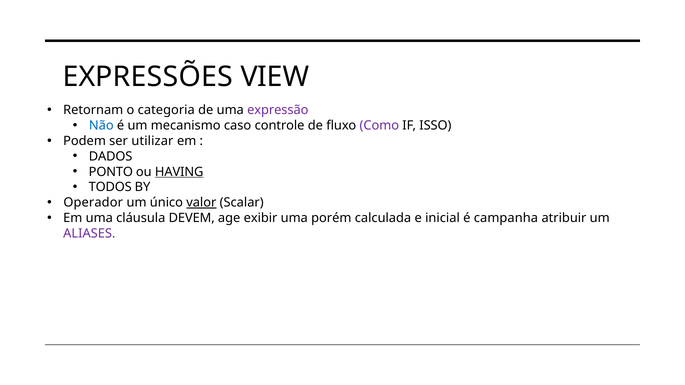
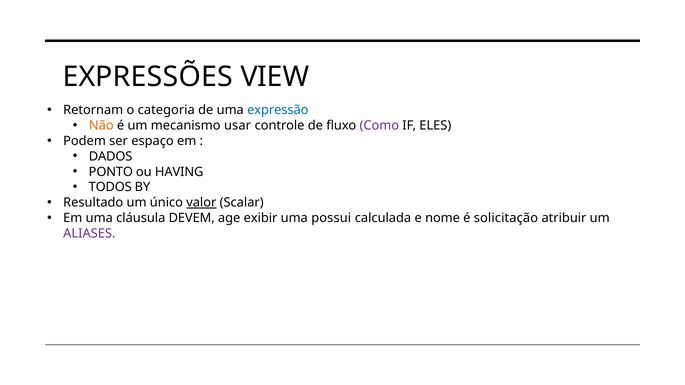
expressão colour: purple -> blue (278, 110)
Não colour: blue -> orange (101, 126)
caso: caso -> usar (238, 126)
ISSO: ISSO -> ELES (435, 126)
utilizar: utilizar -> espaço (153, 141)
HAVING underline: present -> none (179, 172)
Operador: Operador -> Resultado (93, 203)
porém: porém -> possui (331, 218)
inicial: inicial -> nome (443, 218)
campanha: campanha -> solicitação (506, 218)
